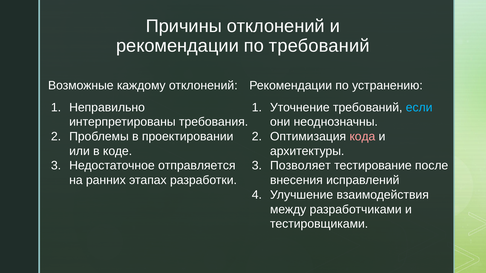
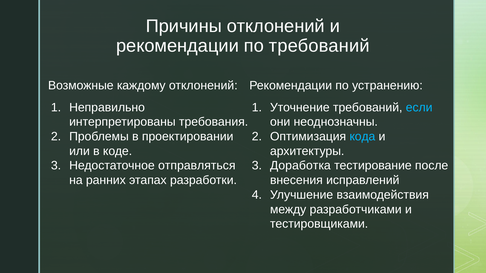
кода colour: pink -> light blue (362, 137)
отправляется: отправляется -> отправляться (197, 166)
Позволяет: Позволяет -> Доработка (300, 166)
